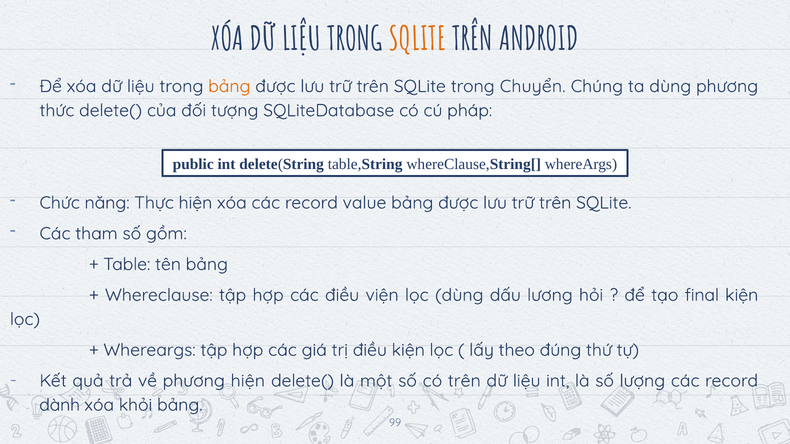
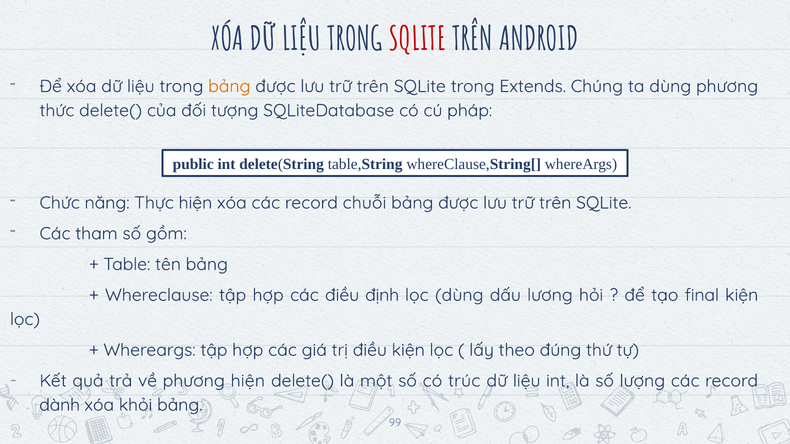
SQLITE colour: orange -> red (417, 40)
Chuyển: Chuyển -> Extends (533, 86)
value: value -> chuỗi (364, 203)
viện: viện -> định (382, 295)
có trên: trên -> trúc (464, 381)
